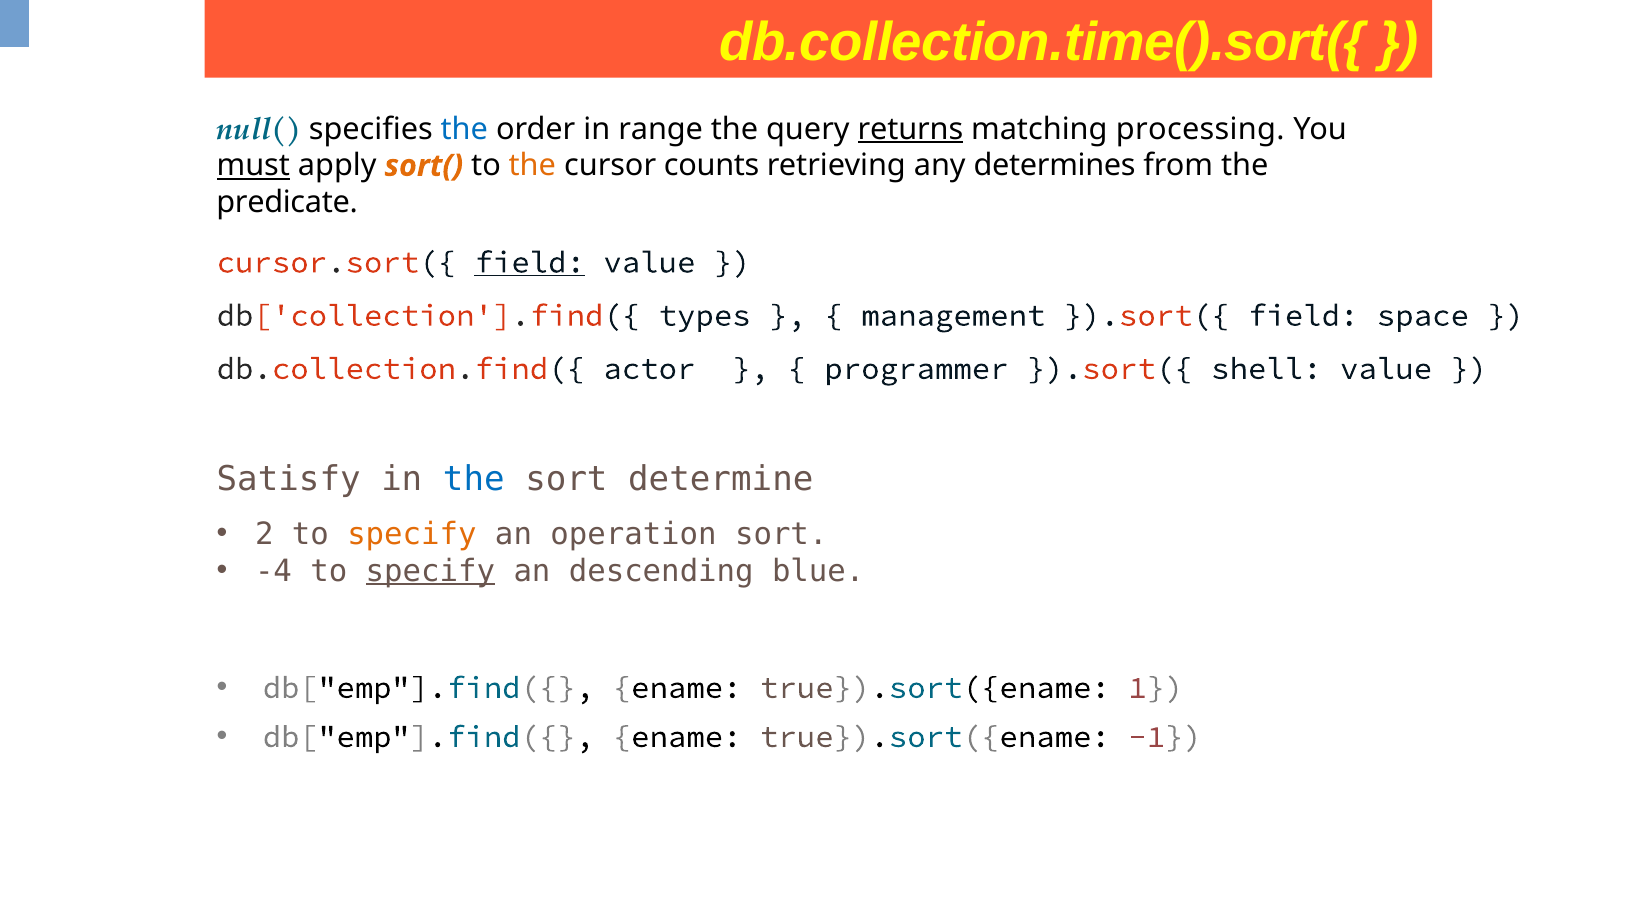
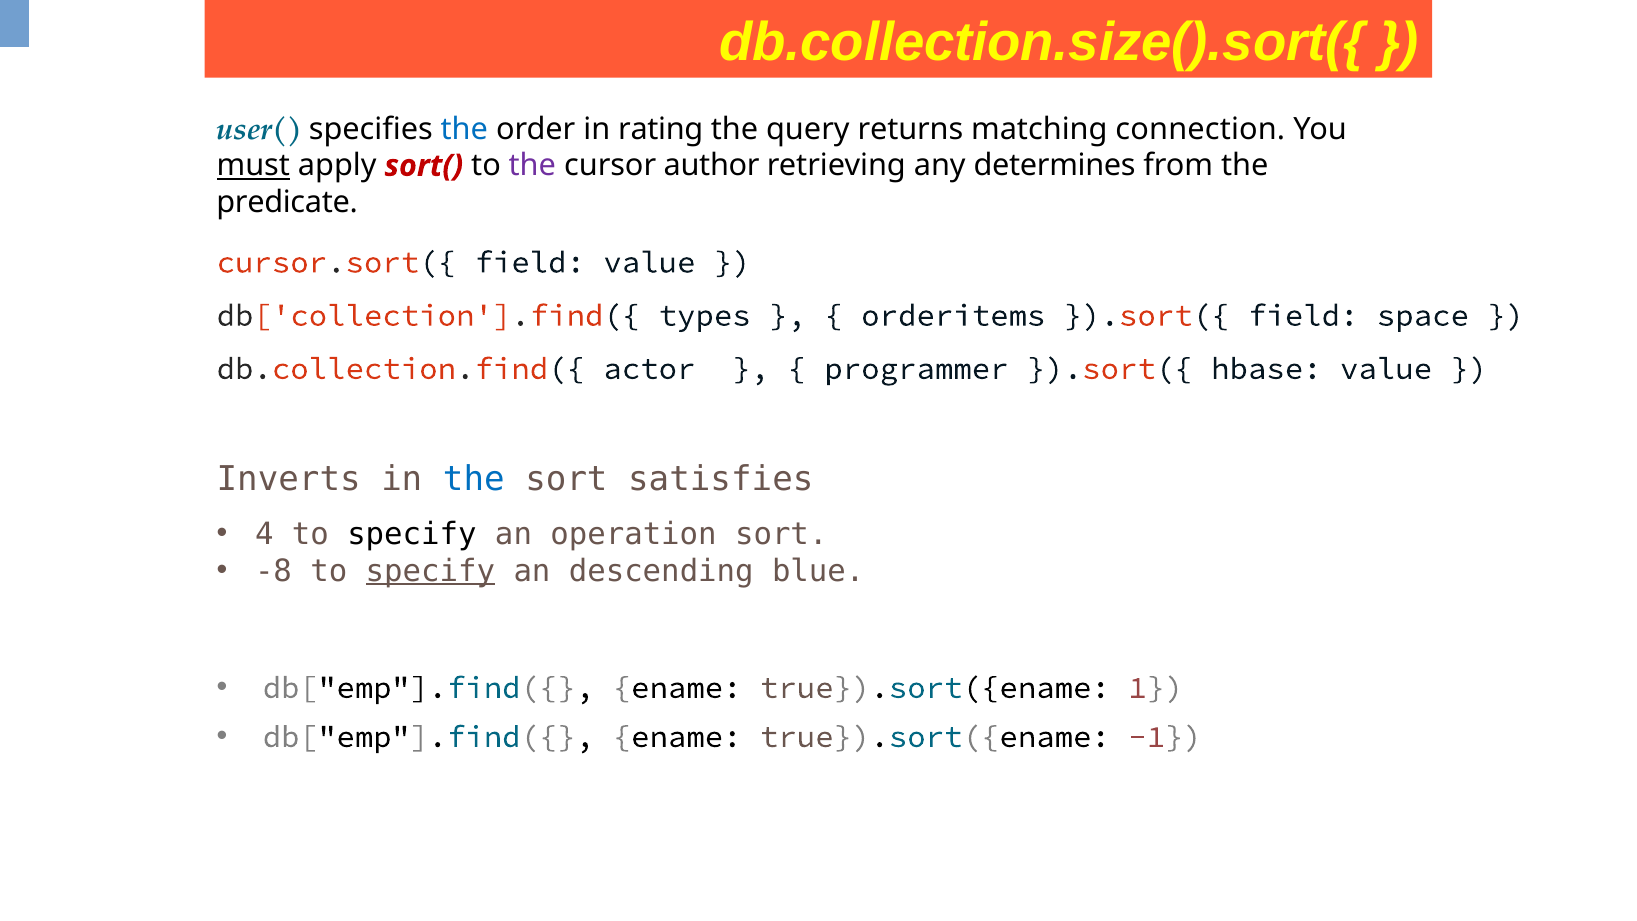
db.collection.time().sort({: db.collection.time().sort({ -> db.collection.size().sort({ (1042, 43)
null(: null( -> user( (259, 129)
range: range -> rating (661, 129)
returns underline: present -> none (910, 129)
processing: processing -> connection (1200, 129)
sort( colour: orange -> red (424, 166)
the colour: orange -> purple (532, 166)
counts: counts -> author (712, 166)
field underline: present -> none (530, 262)
management: management -> orderitems (953, 315)
shell: shell -> hbase (1266, 369)
Satisfy: Satisfy -> Inverts (289, 479)
determine: determine -> satisfies (721, 479)
2: 2 -> 4 (264, 534)
specify colour: orange -> black (412, 534)
-4: -4 -> -8 (273, 571)
